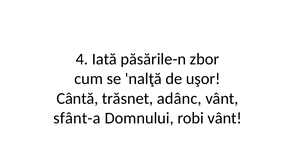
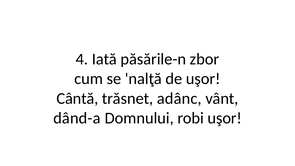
sfânt-a: sfânt-a -> dând-a (77, 118)
robi vânt: vânt -> uşor (225, 118)
